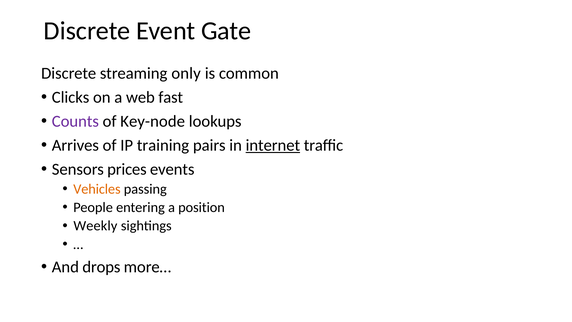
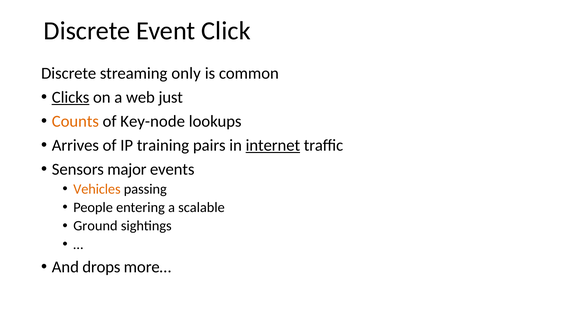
Gate: Gate -> Click (226, 31)
Clicks underline: none -> present (71, 97)
fast: fast -> just (171, 97)
Counts colour: purple -> orange (75, 121)
prices: prices -> major (127, 169)
position: position -> scalable (201, 207)
Weekly: Weekly -> Ground (95, 226)
